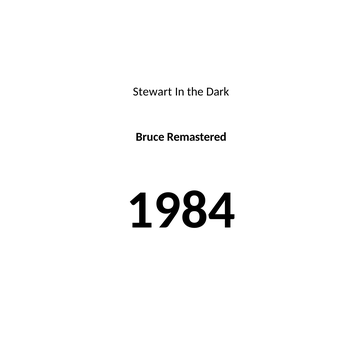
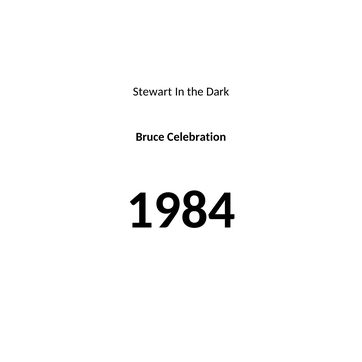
Remastered: Remastered -> Celebration (197, 137)
